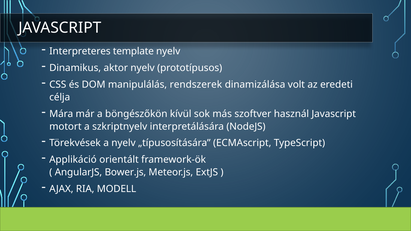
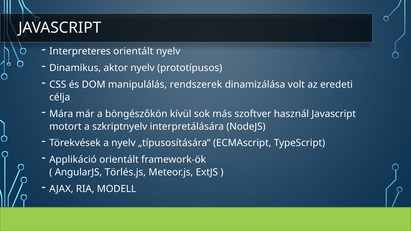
Interpreteres template: template -> orientált (133, 51)
Bower.js: Bower.js -> Törlés.js (125, 173)
